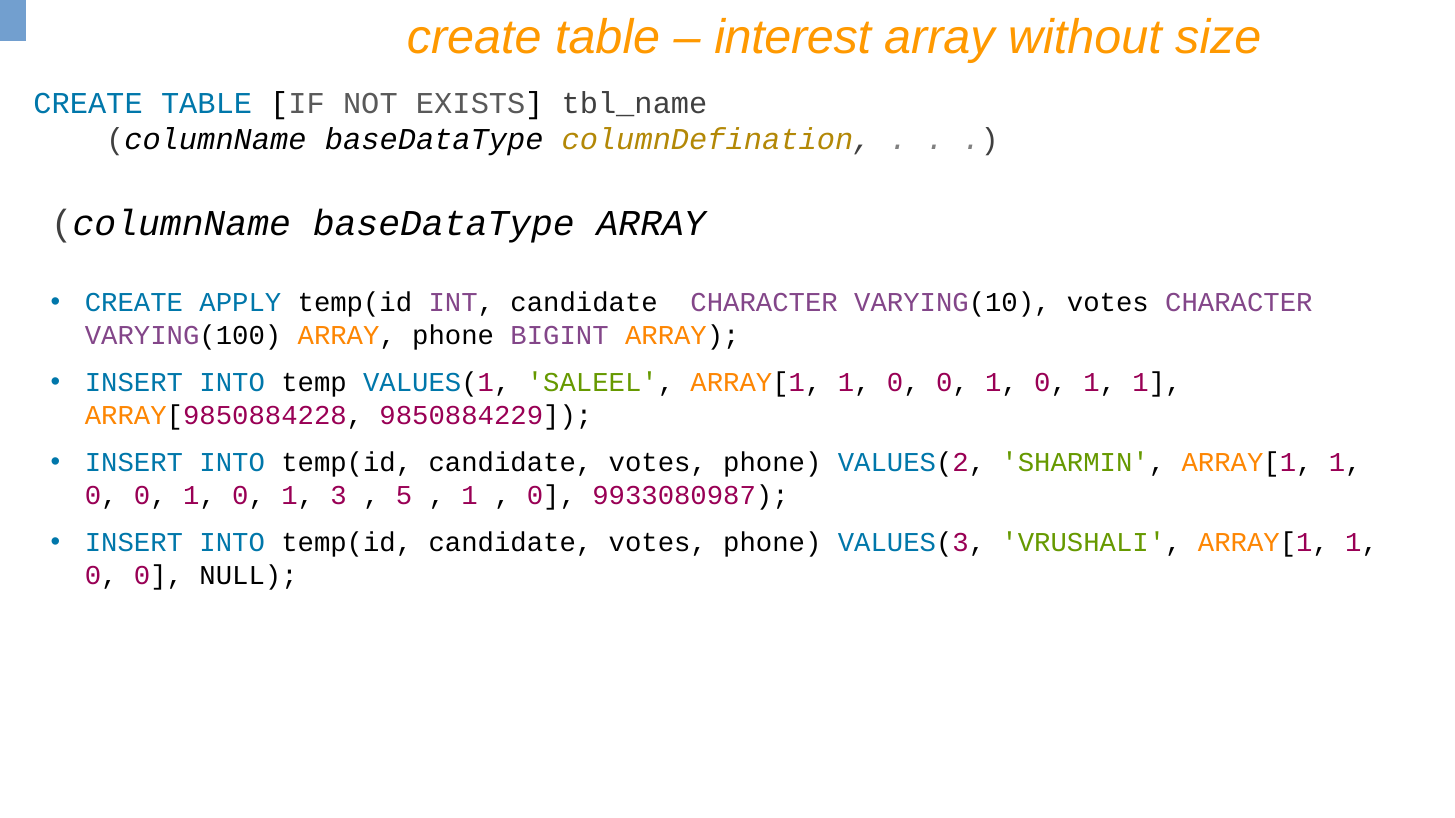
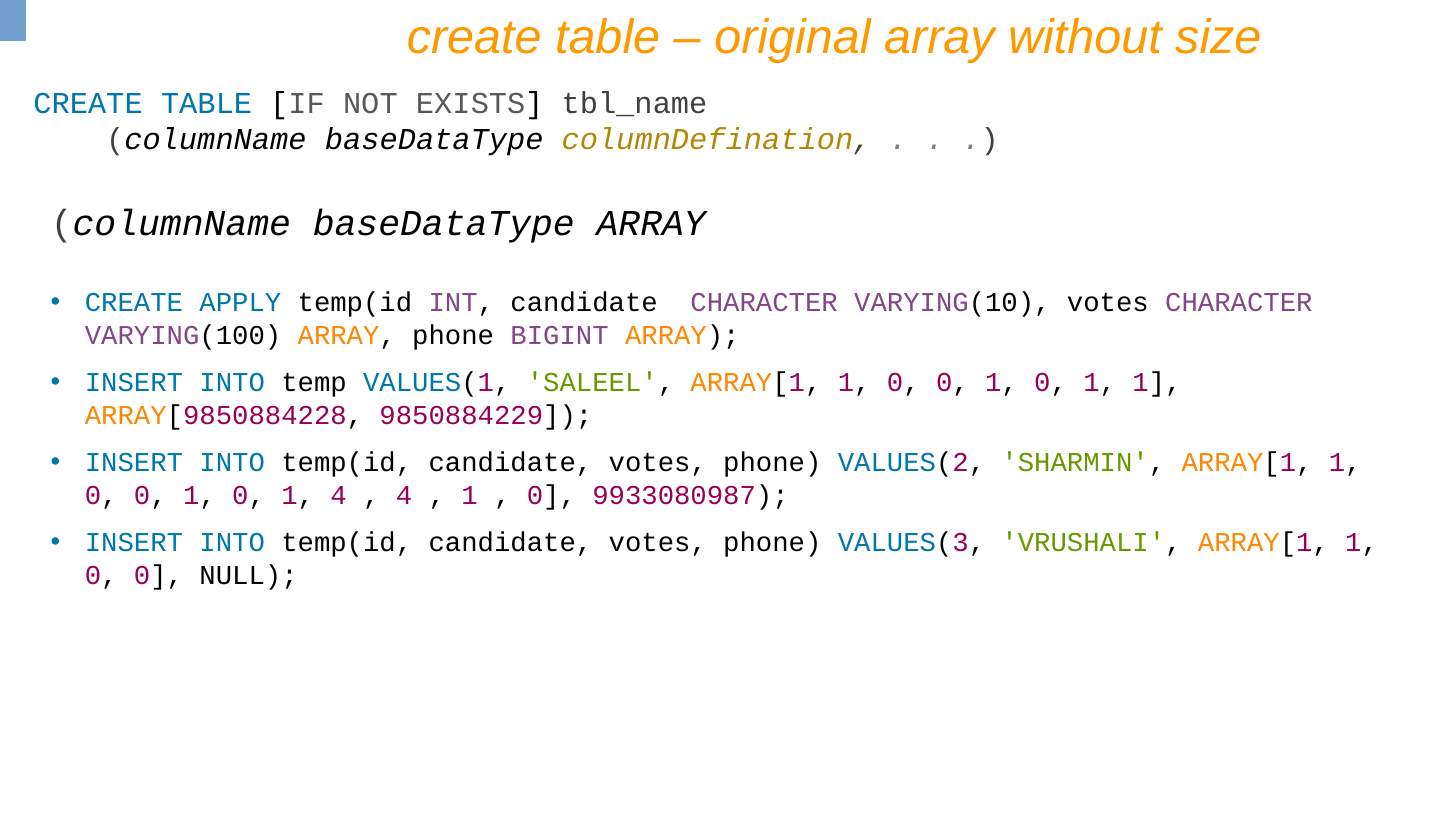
interest: interest -> original (792, 38)
1 3: 3 -> 4 (339, 496)
5: 5 -> 4 (404, 496)
